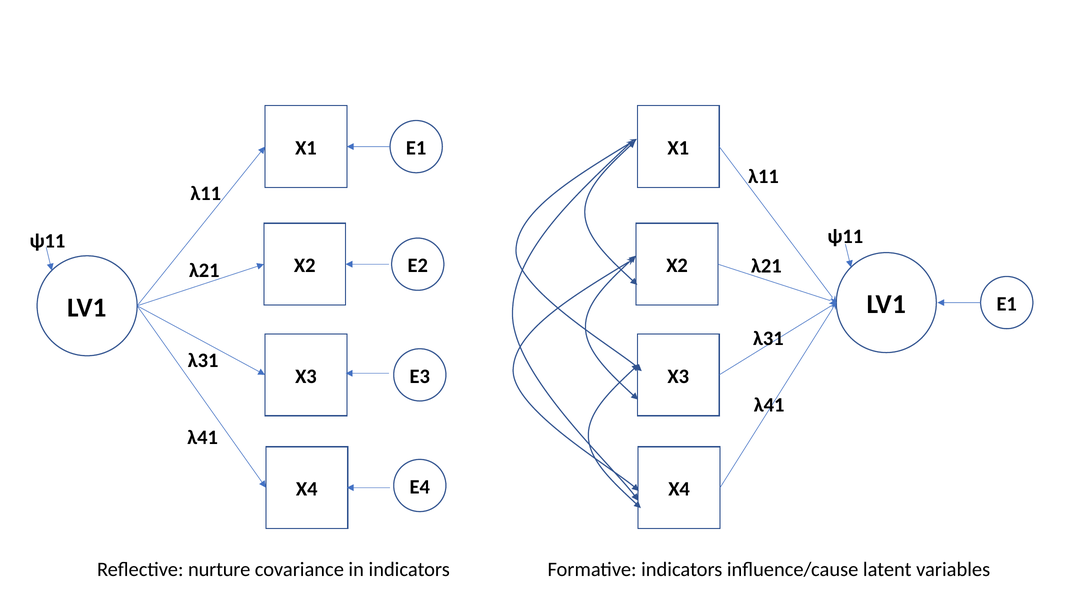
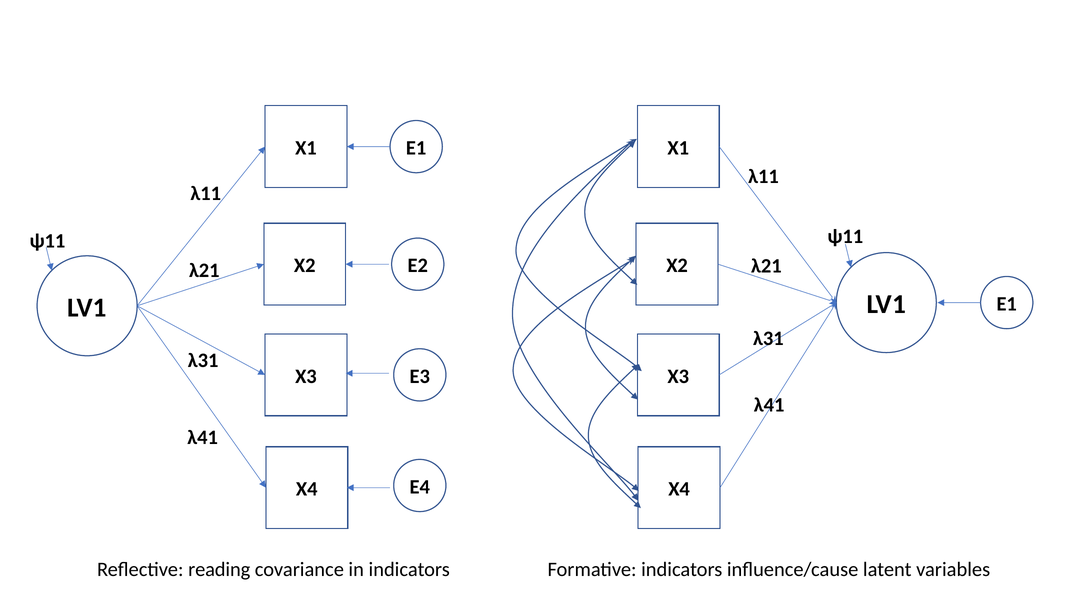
nurture: nurture -> reading (219, 570)
